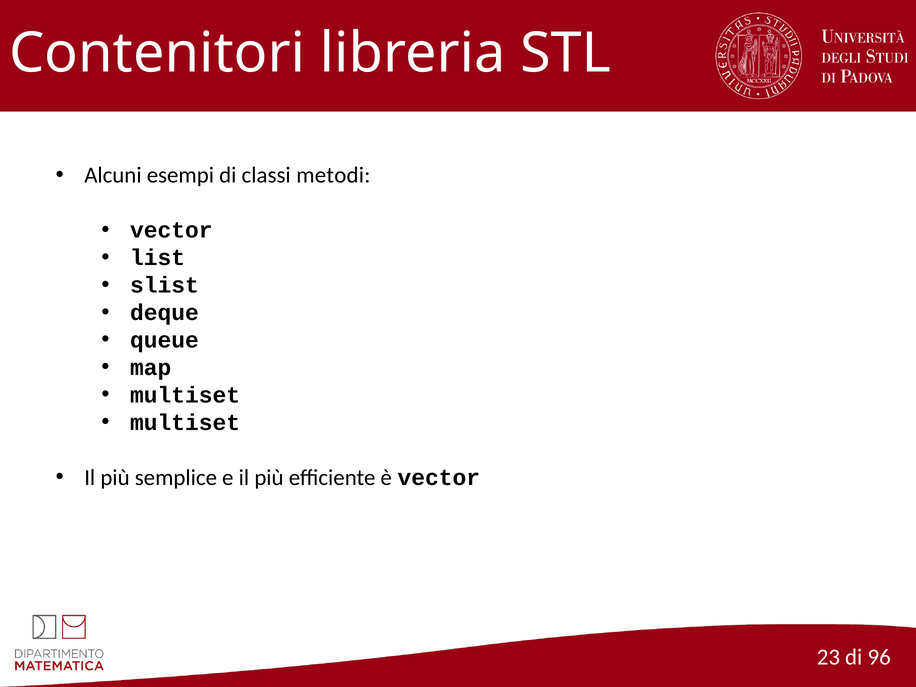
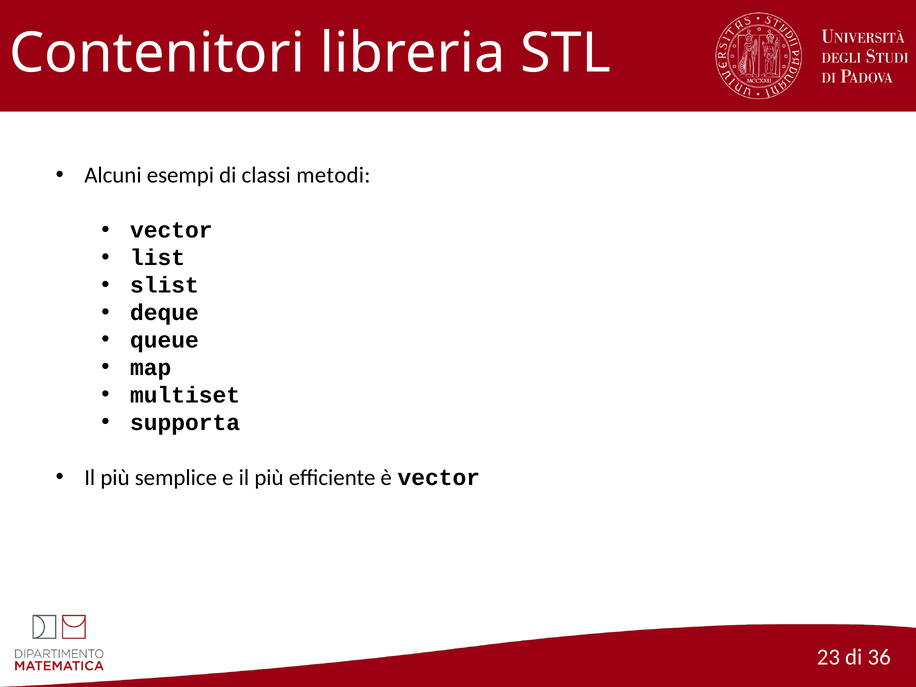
multiset: multiset -> supporta (185, 423)
96: 96 -> 36 (879, 657)
